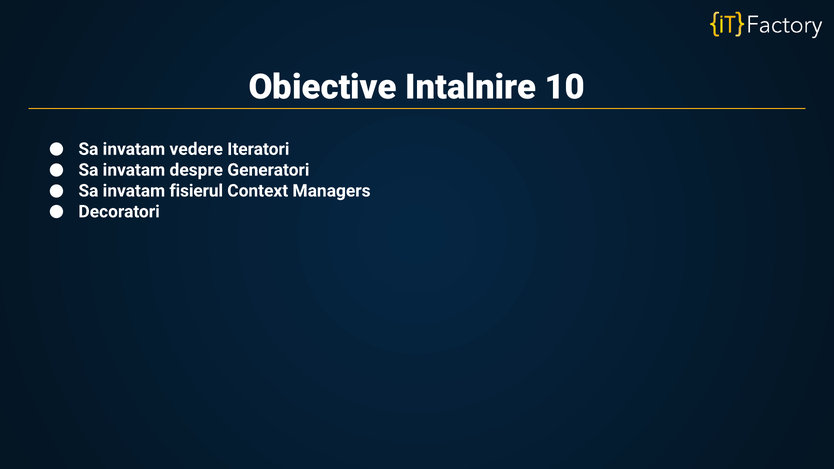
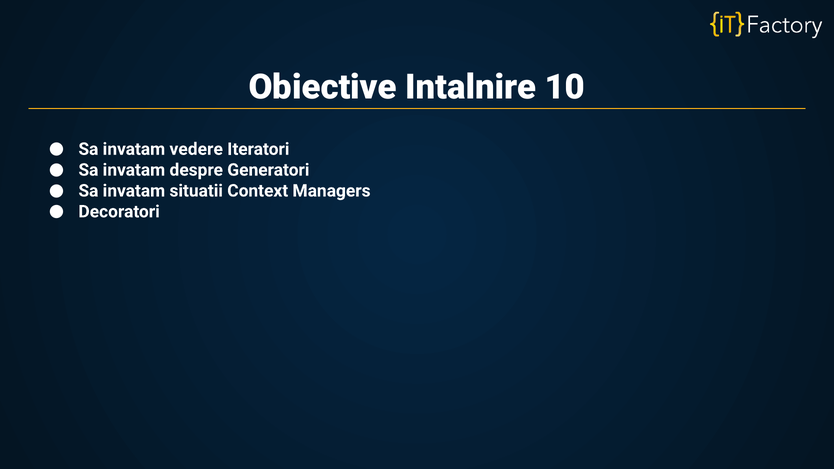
fisierul: fisierul -> situatii (196, 191)
